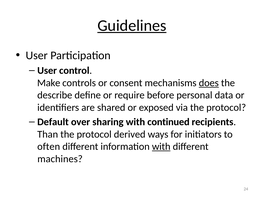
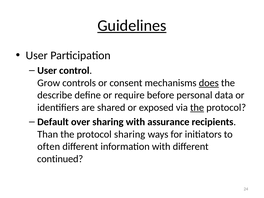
Make: Make -> Grow (49, 83)
the underline: none -> present (197, 108)
continued: continued -> assurance (168, 122)
protocol derived: derived -> sharing (130, 134)
with underline: present -> none (161, 147)
machines: machines -> continued (60, 159)
